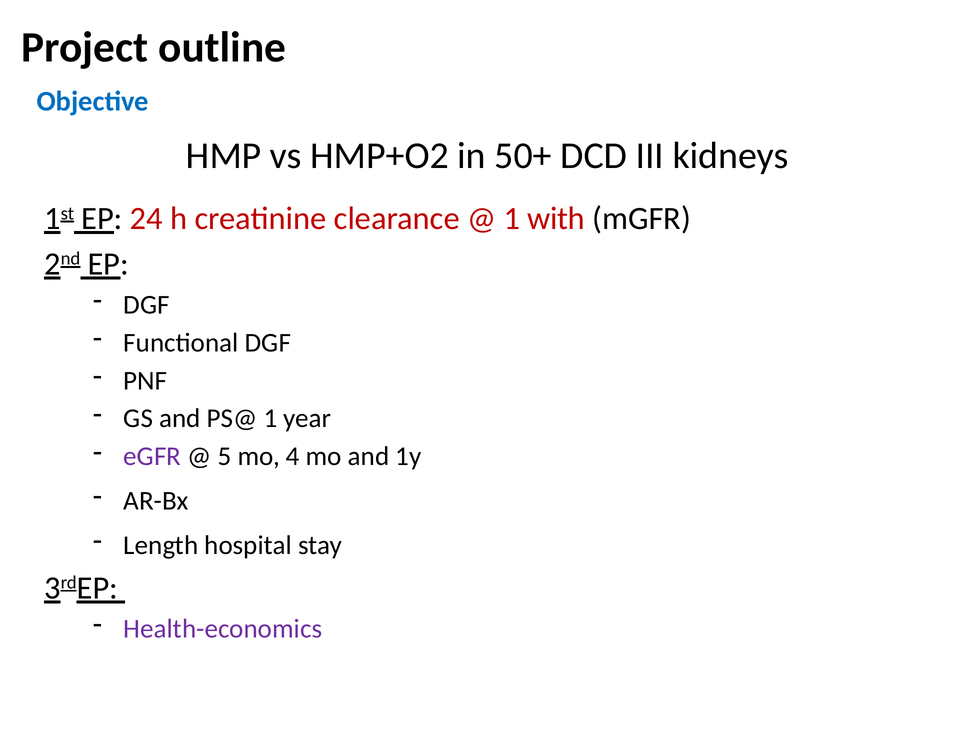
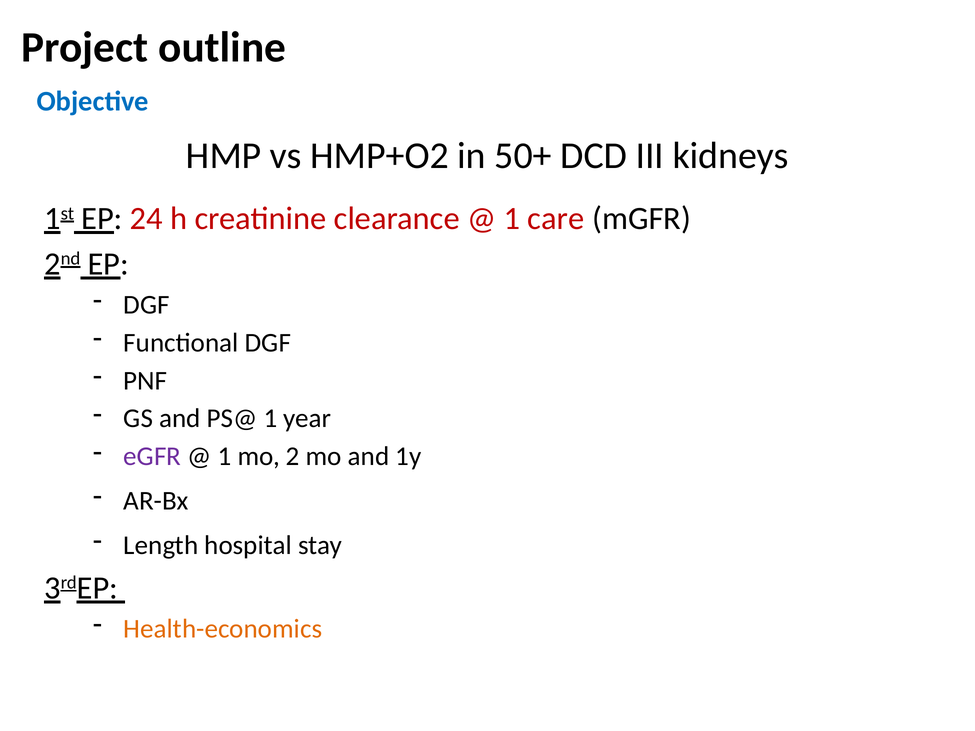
with: with -> care (556, 219)
5: 5 -> 1 (224, 457)
4: 4 -> 2 (293, 457)
Health-economics colour: purple -> orange (223, 629)
